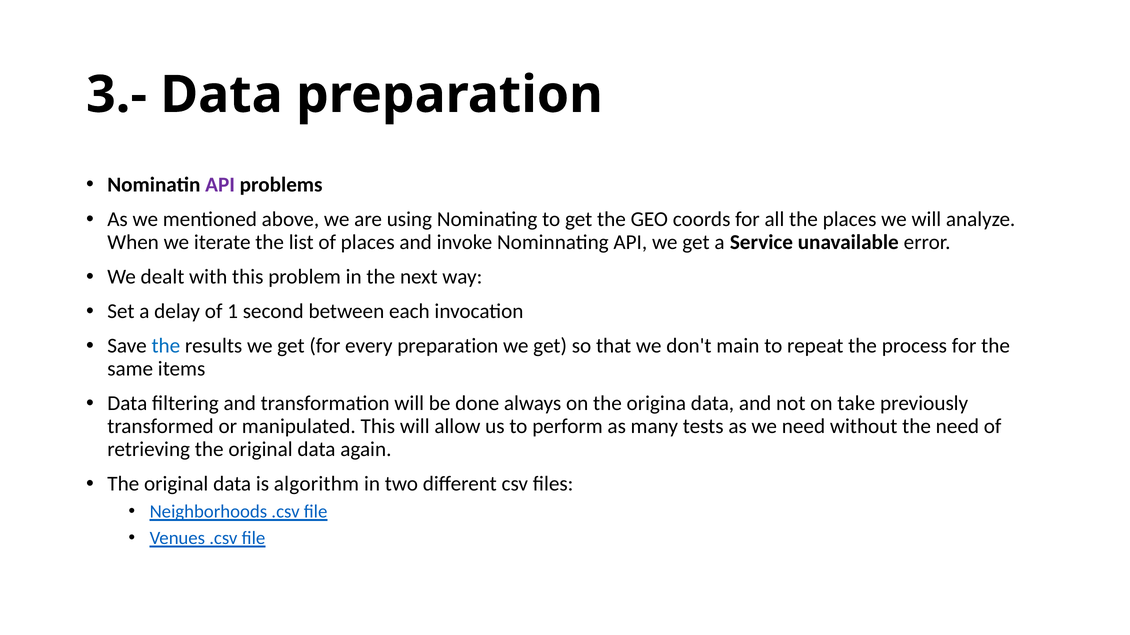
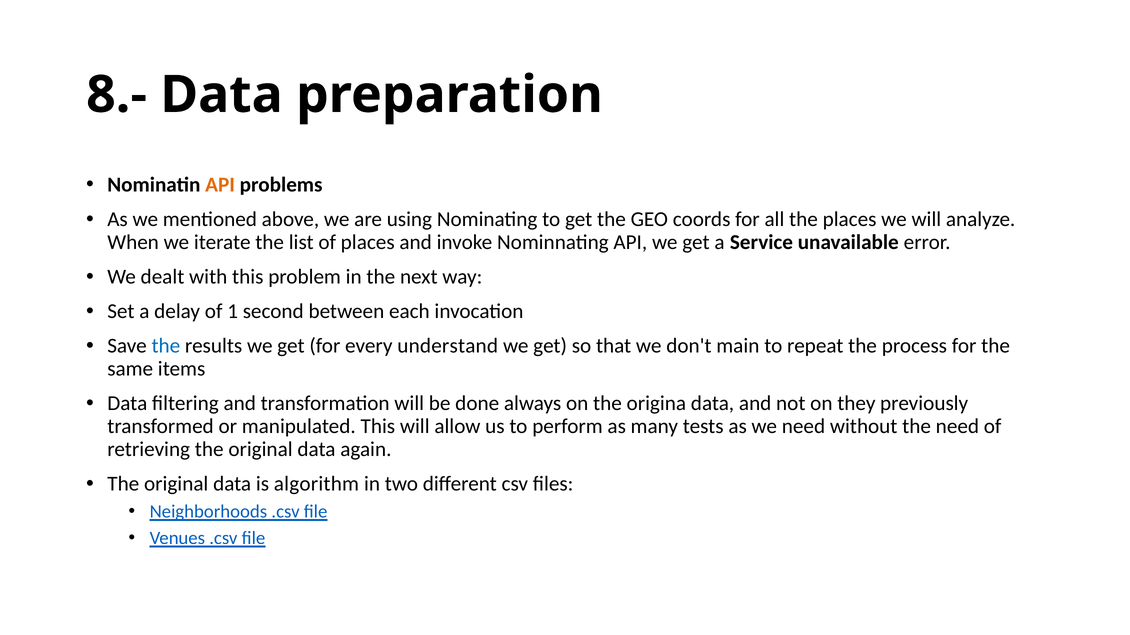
3.-: 3.- -> 8.- (117, 95)
API colour: purple -> orange (220, 185)
every preparation: preparation -> understand (448, 346)
take: take -> they (856, 404)
